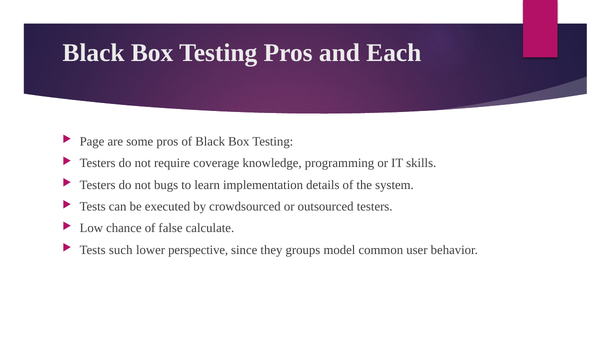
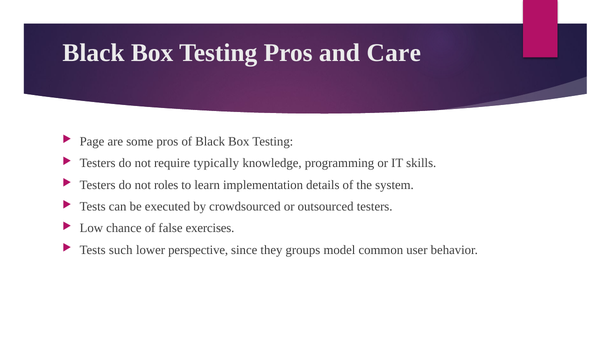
Each: Each -> Care (394, 53)
coverage: coverage -> typically (216, 163)
bugs: bugs -> roles (166, 185)
calculate: calculate -> exercises (210, 228)
